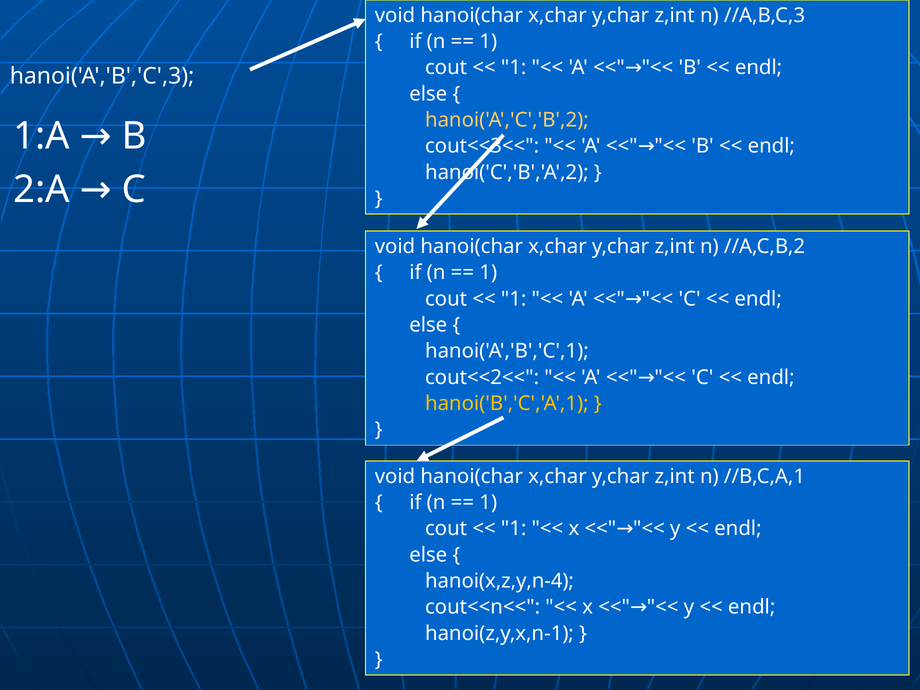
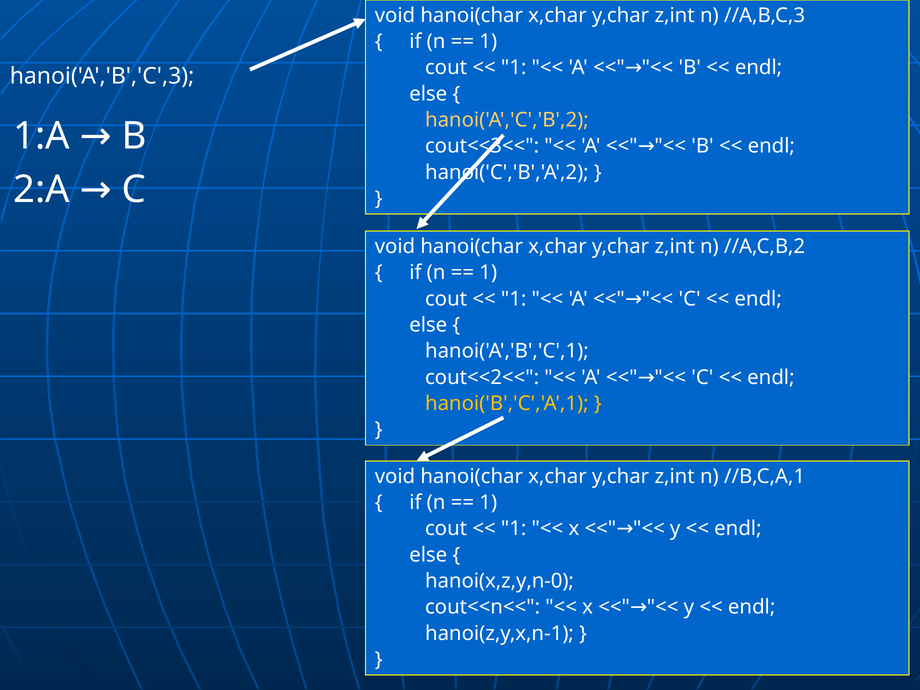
hanoi(x,z,y,n-4: hanoi(x,z,y,n-4 -> hanoi(x,z,y,n-0 (500, 581)
